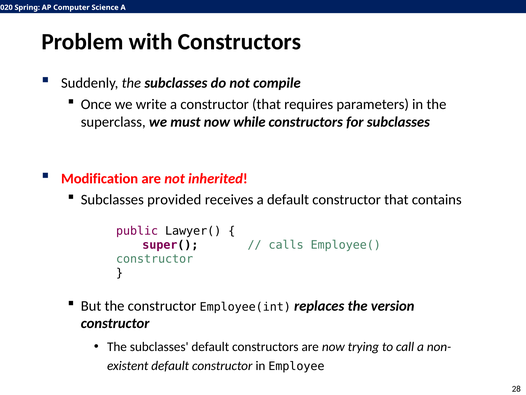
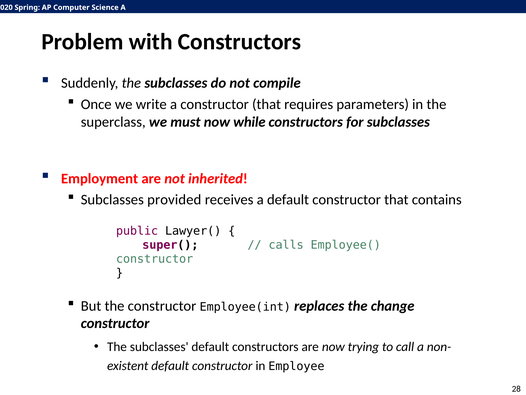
Modification: Modification -> Employment (100, 178)
version: version -> change (393, 305)
